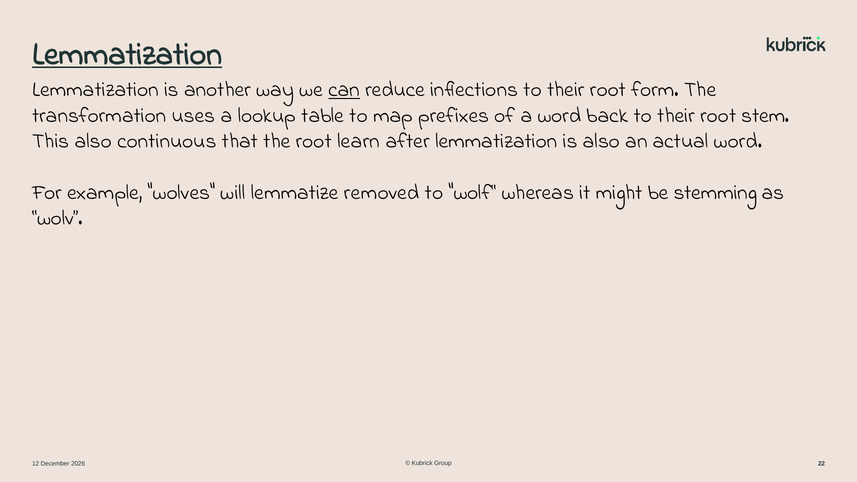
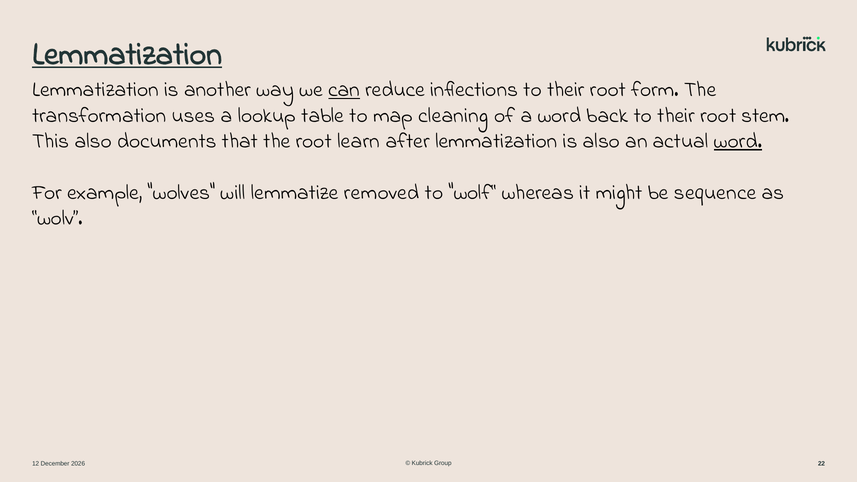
prefixes: prefixes -> cleaning (453, 115)
continuous: continuous -> documents (167, 141)
word underline: none -> present (738, 141)
stemming: stemming -> sequence (715, 192)
